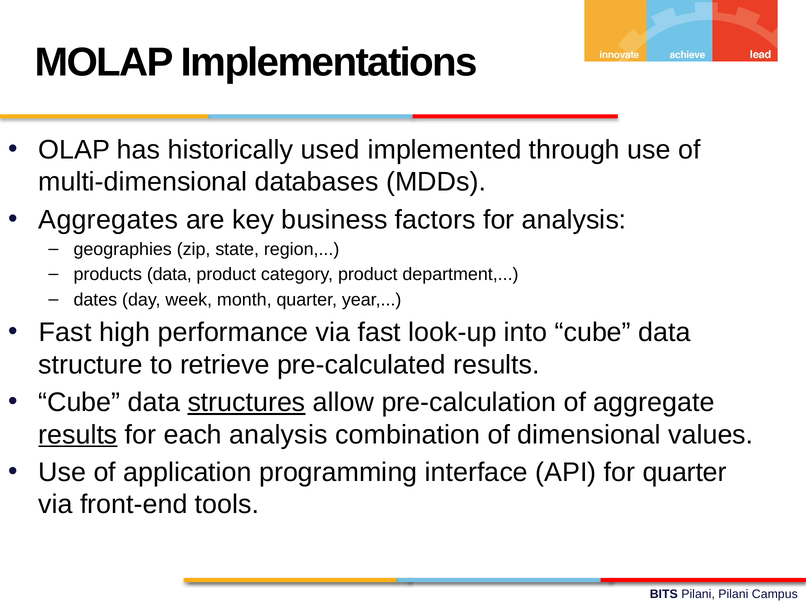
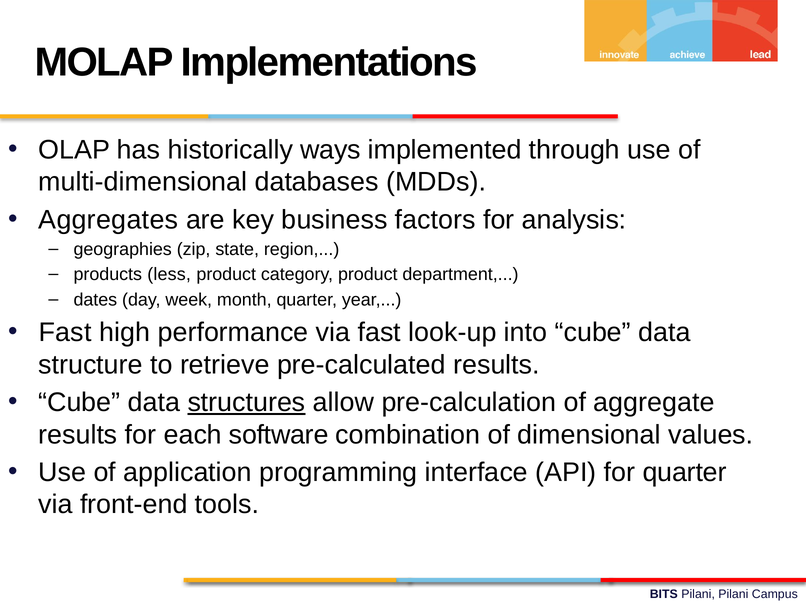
used: used -> ways (330, 150)
products data: data -> less (169, 274)
results underline: present -> none (78, 434)
each analysis: analysis -> software (279, 434)
